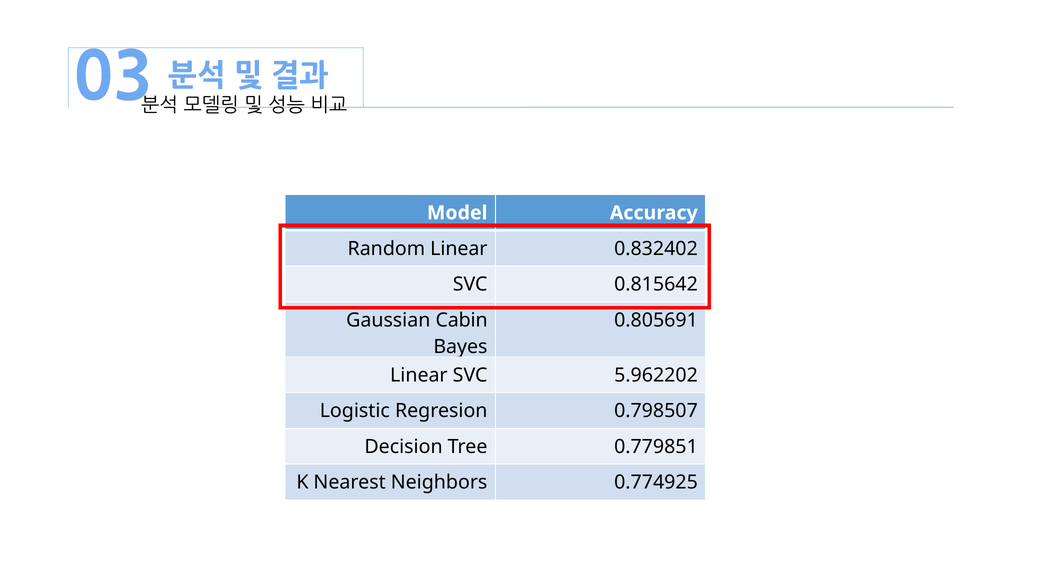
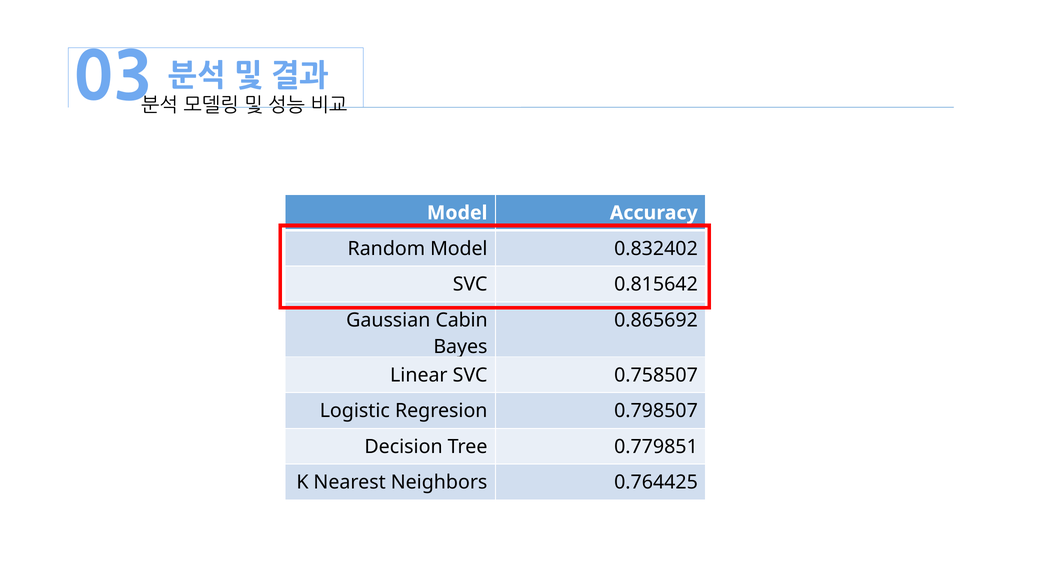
Random Linear: Linear -> Model (459, 249)
0.805691: 0.805691 -> 0.865692 (656, 320)
5.962202: 5.962202 -> 0.758507 (656, 375)
0.774925: 0.774925 -> 0.764425 (656, 483)
